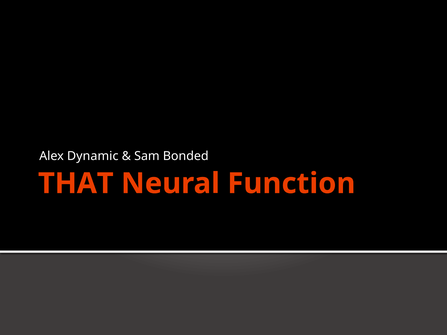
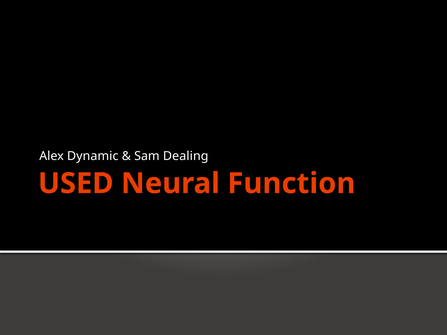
Bonded: Bonded -> Dealing (186, 156)
THAT: THAT -> USED (76, 184)
